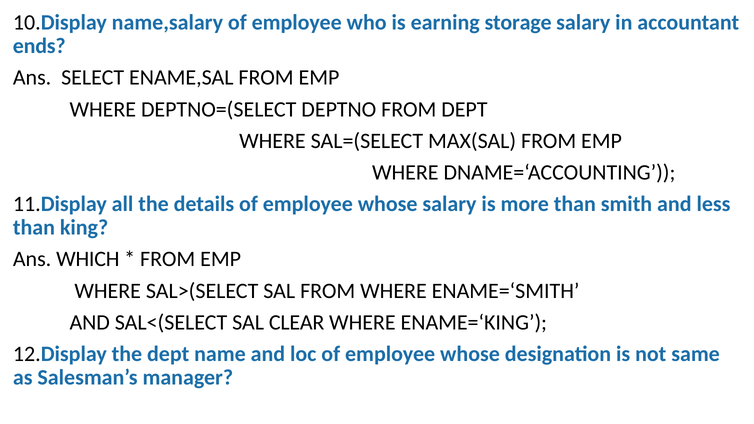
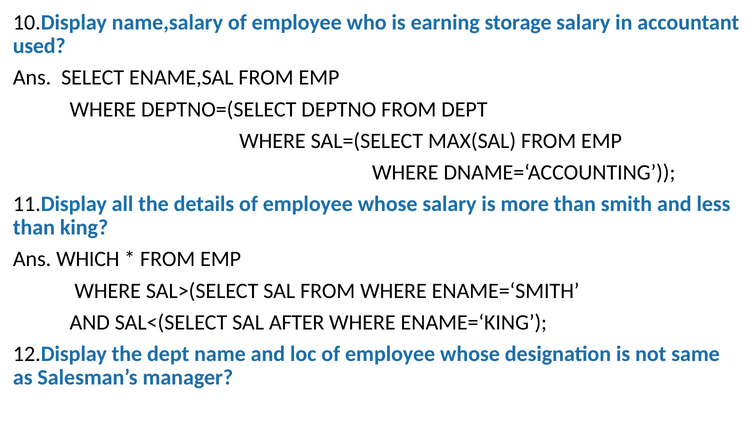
ends: ends -> used (39, 46)
CLEAR: CLEAR -> AFTER (297, 322)
